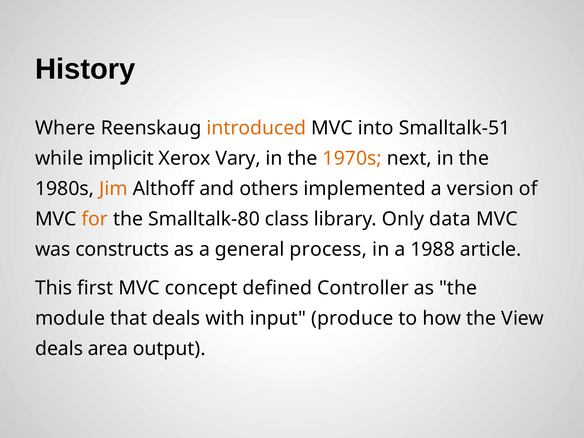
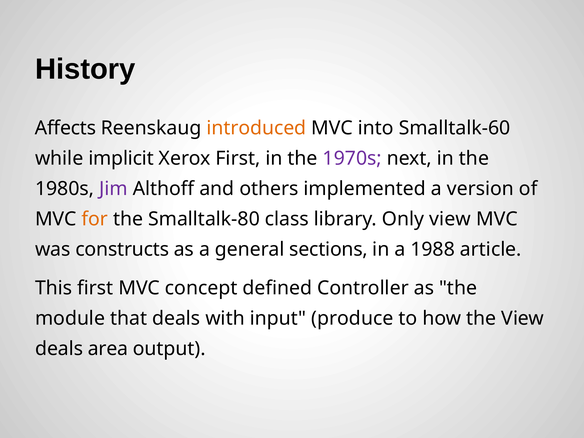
Where: Where -> Affects (65, 128)
Smalltalk-51: Smalltalk-51 -> Smalltalk-60 (455, 128)
Xerox Vary: Vary -> First (238, 158)
1970s colour: orange -> purple (352, 158)
Jim colour: orange -> purple (113, 189)
Only data: data -> view (450, 219)
process: process -> sections (329, 249)
